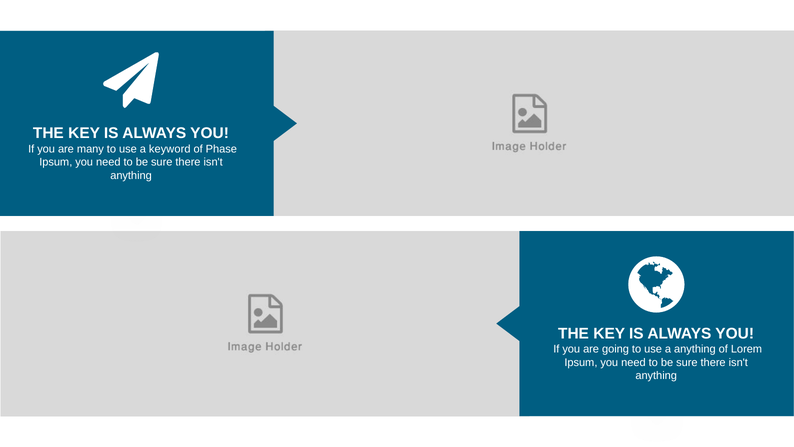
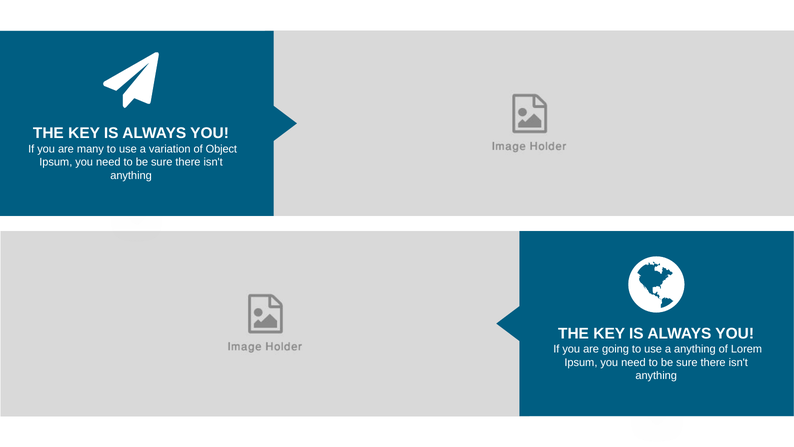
keyword: keyword -> variation (170, 149)
Phase: Phase -> Object (221, 149)
